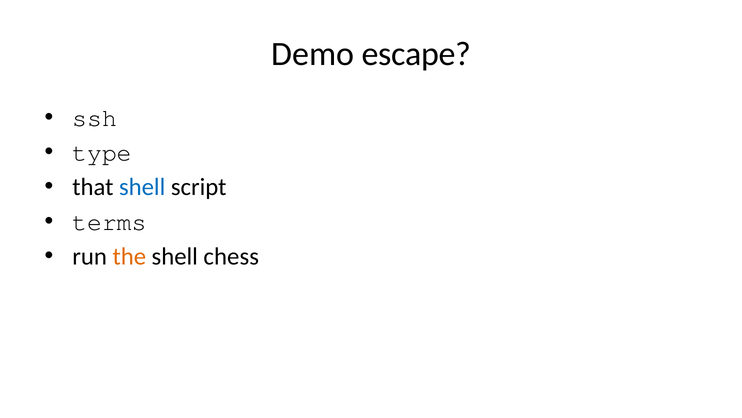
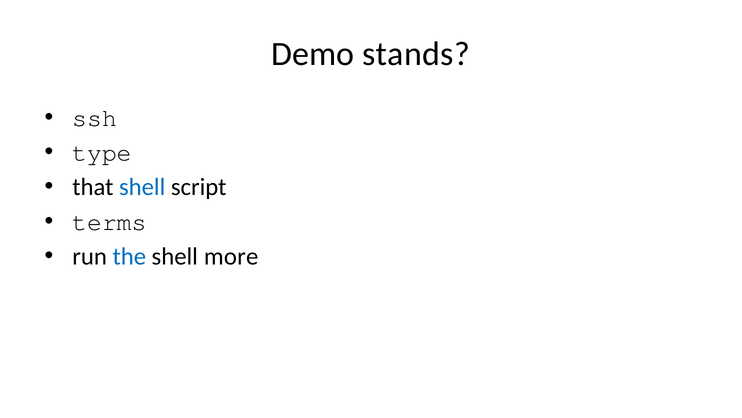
escape: escape -> stands (416, 54)
the colour: orange -> blue (129, 256)
chess: chess -> more (231, 256)
